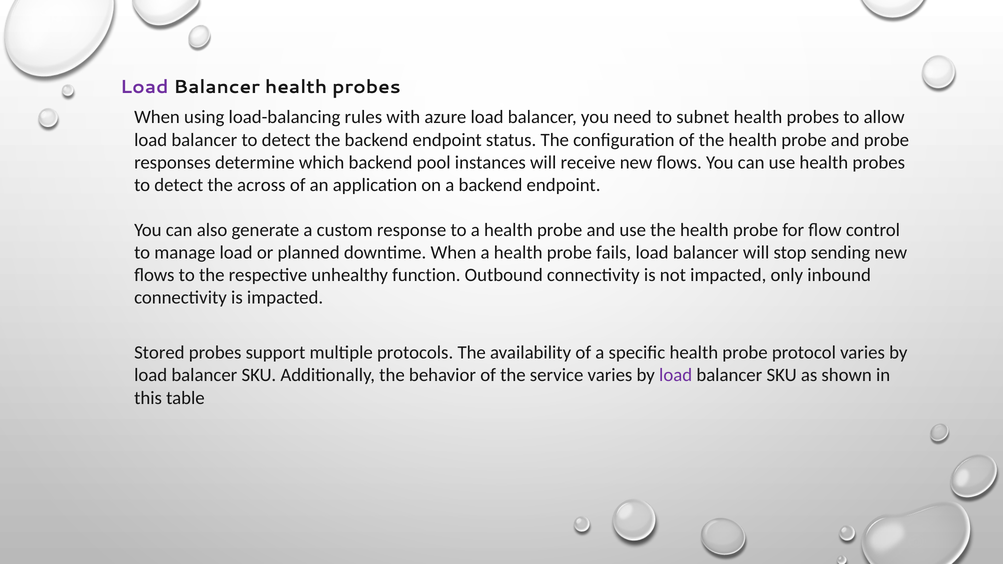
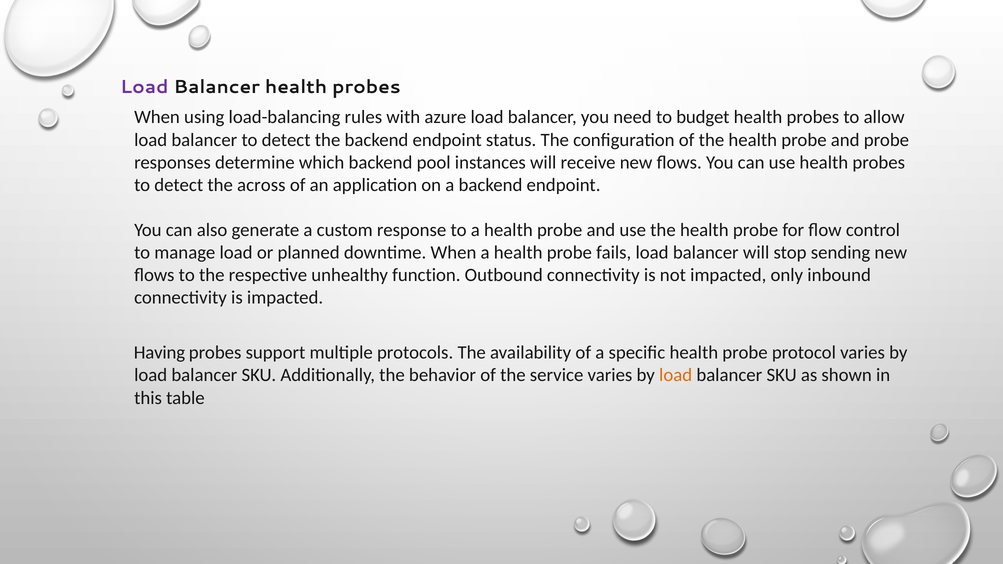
subnet: subnet -> budget (703, 117)
Stored: Stored -> Having (159, 353)
load colour: purple -> orange (676, 375)
